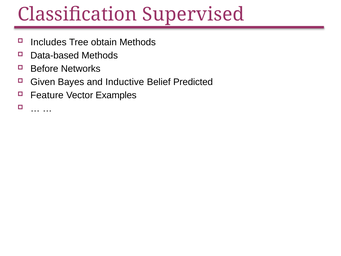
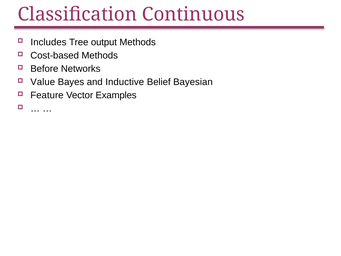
Supervised: Supervised -> Continuous (193, 14)
obtain: obtain -> output (104, 42)
Data-based: Data-based -> Cost-based (55, 55)
Given: Given -> Value (43, 82)
Predicted: Predicted -> Bayesian (193, 82)
